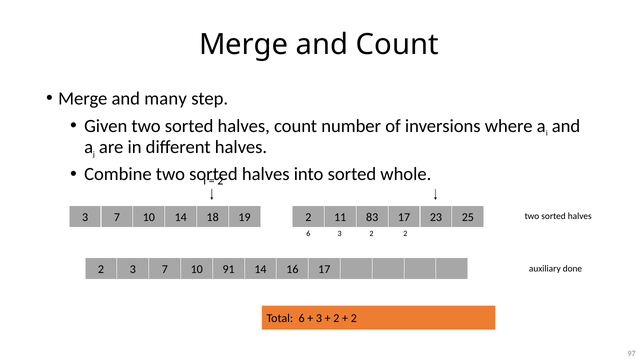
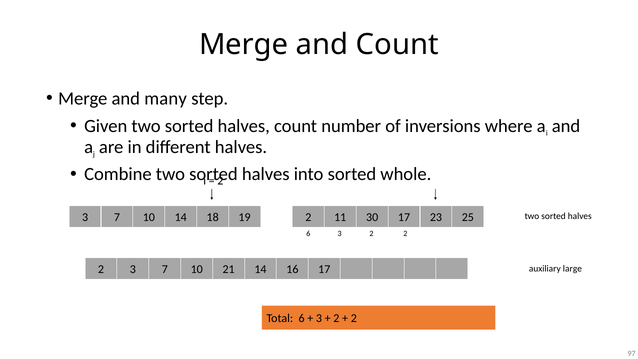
83: 83 -> 30 (372, 217)
91: 91 -> 21 (229, 269)
done: done -> large (572, 269)
